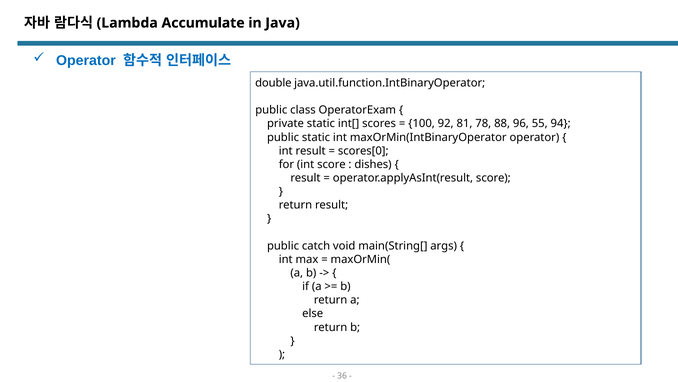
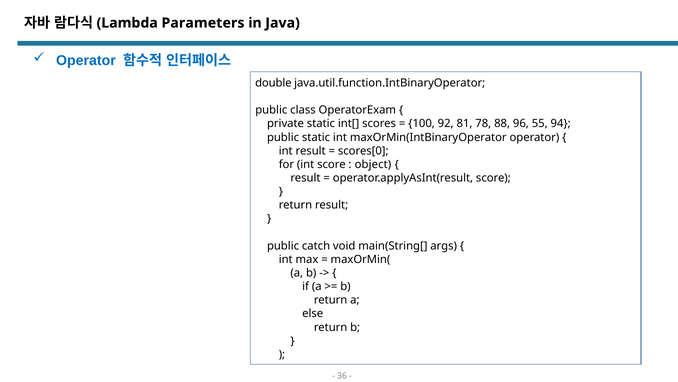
Accumulate: Accumulate -> Parameters (203, 23)
dishes: dishes -> object (373, 164)
